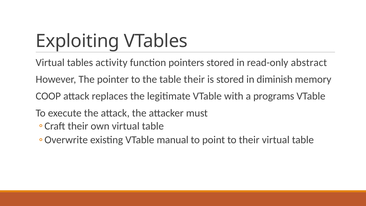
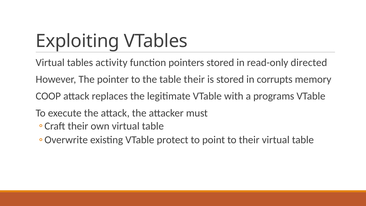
abstract: abstract -> directed (309, 62)
diminish: diminish -> corrupts (275, 79)
manual: manual -> protect (173, 140)
